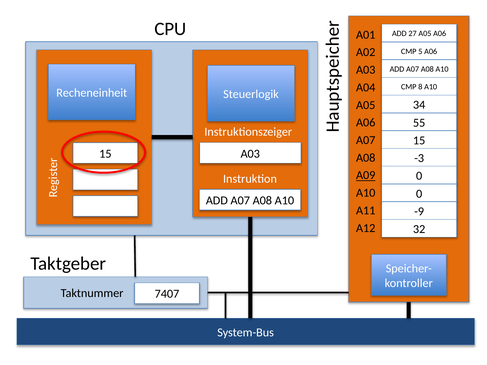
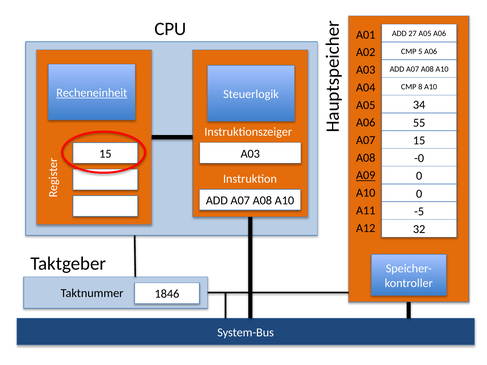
Recheneinheit underline: none -> present (92, 93)
-3: -3 -> -0 (419, 158)
-9: -9 -> -5 (419, 212)
7407: 7407 -> 1846 (167, 294)
